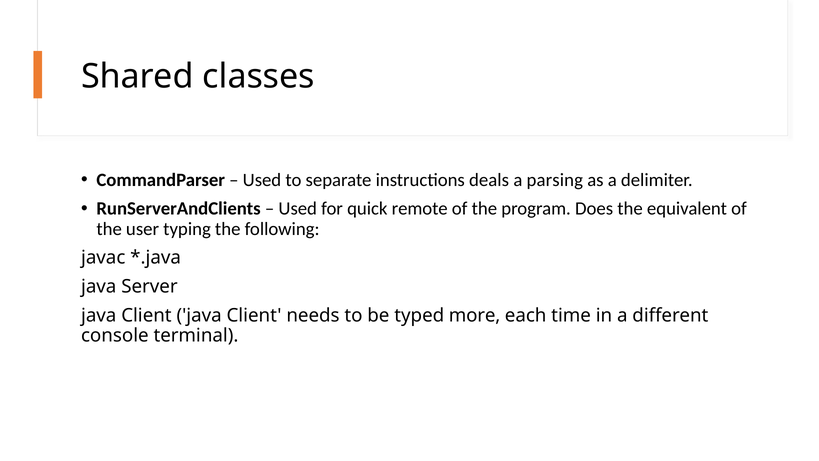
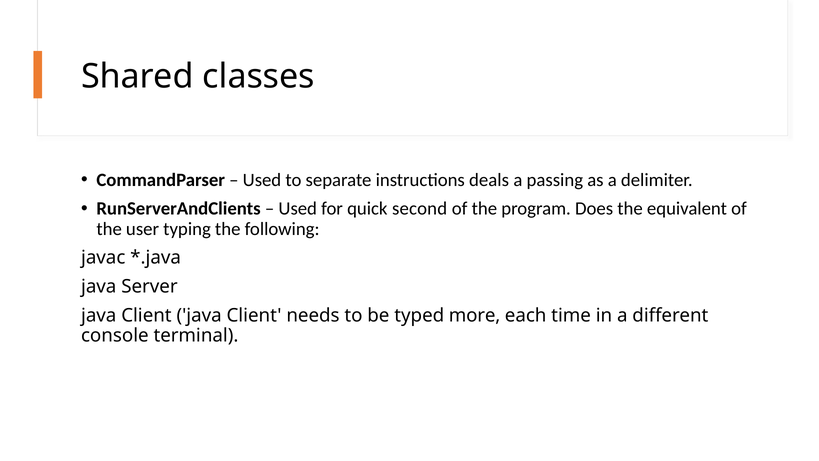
parsing: parsing -> passing (555, 180)
remote: remote -> second (420, 209)
